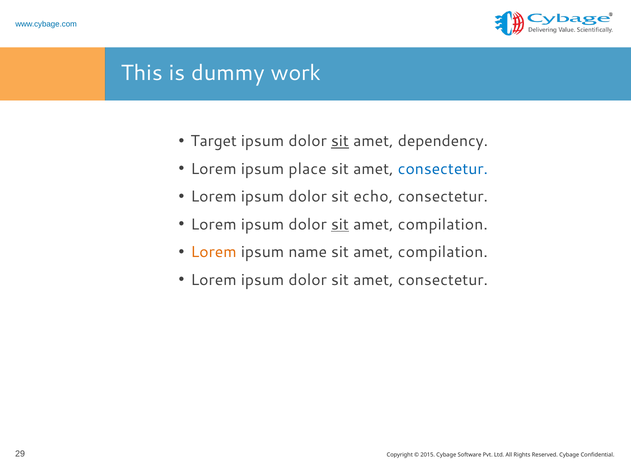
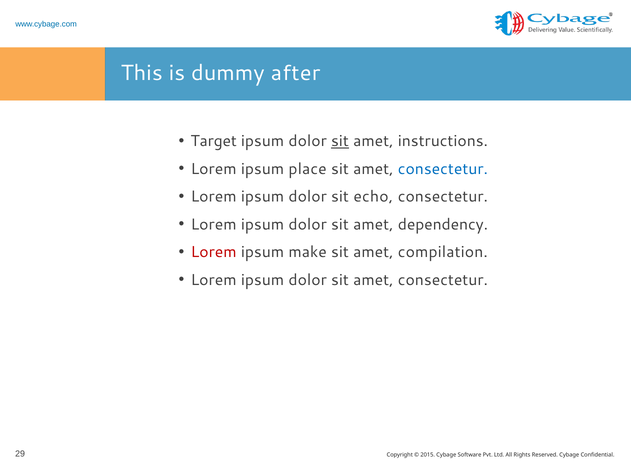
work: work -> after (296, 73)
dependency: dependency -> instructions (443, 141)
sit underline: present -> none (340, 225)
compilation: compilation -> dependency (443, 225)
Lorem colour: orange -> red (214, 252)
name: name -> make (308, 252)
